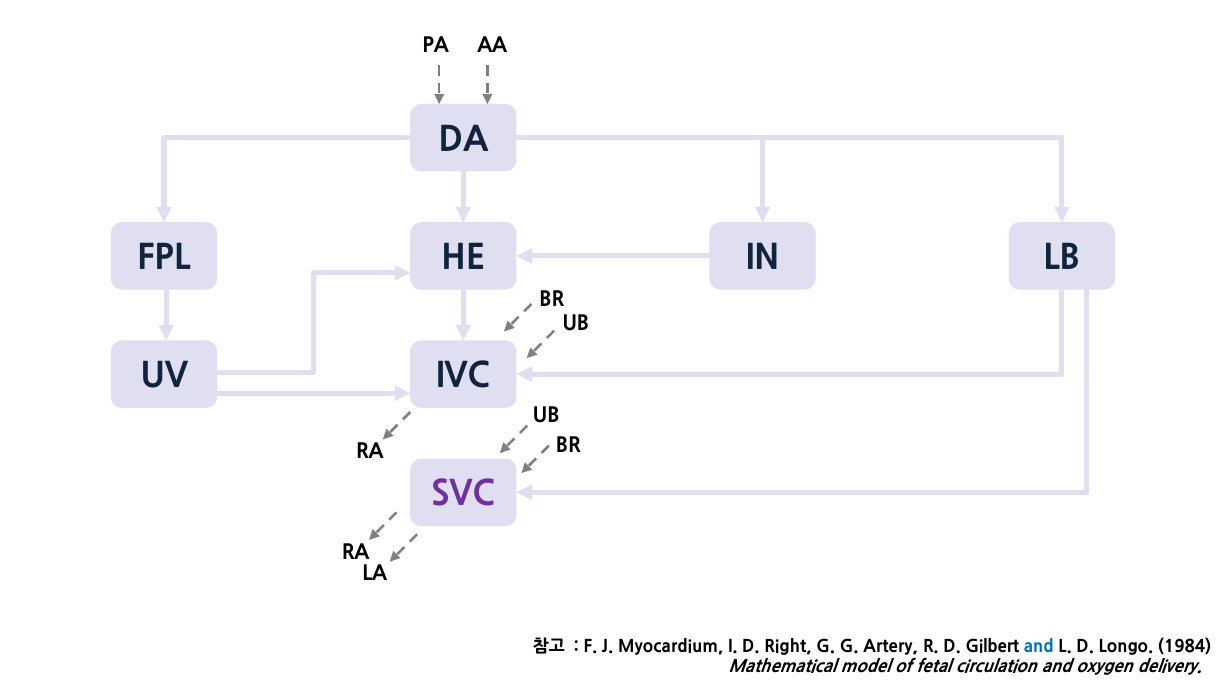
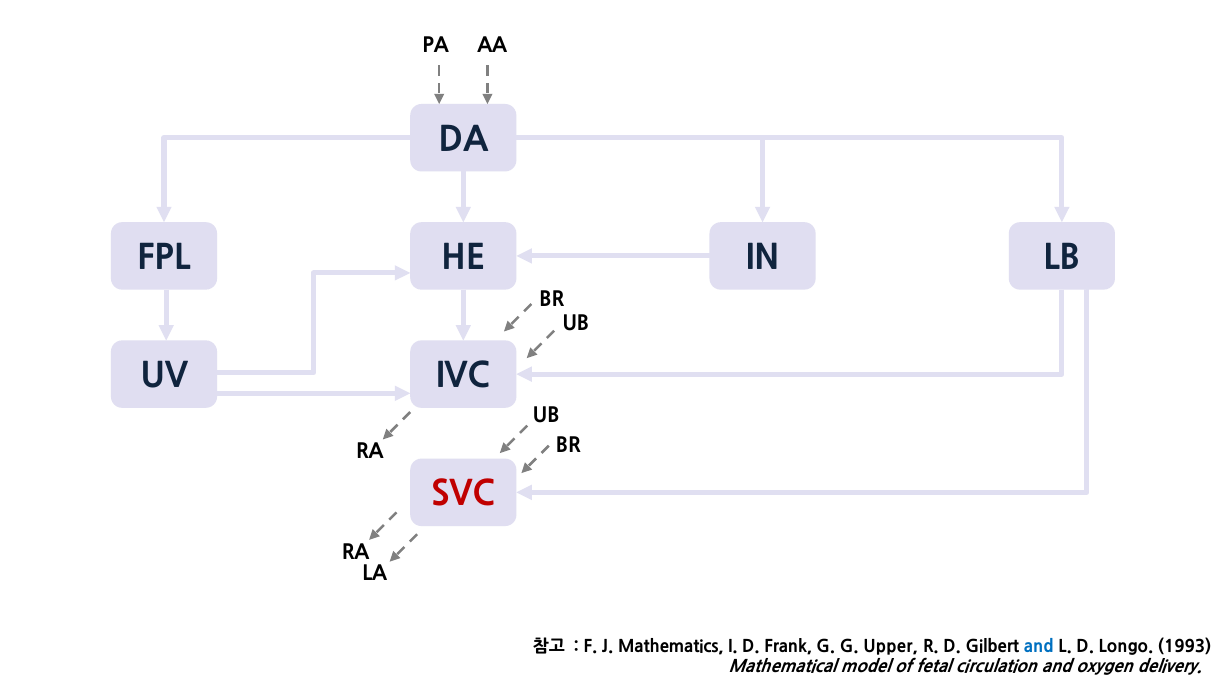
SVC colour: purple -> red (463, 495)
Myocardium: Myocardium -> Mathematics (671, 647)
Right: Right -> Frank (788, 647)
Artery: Artery -> Upper (891, 647)
1984: 1984 -> 1993 (1185, 647)
